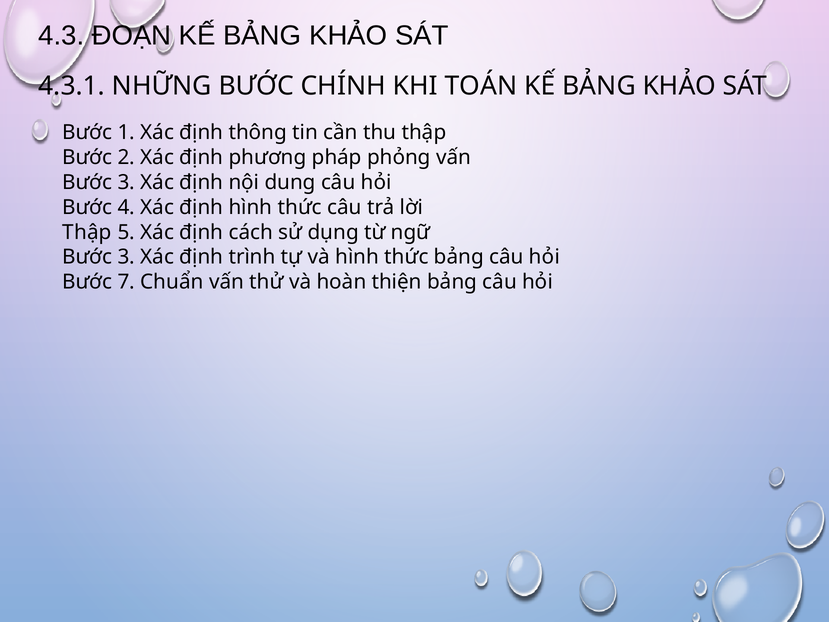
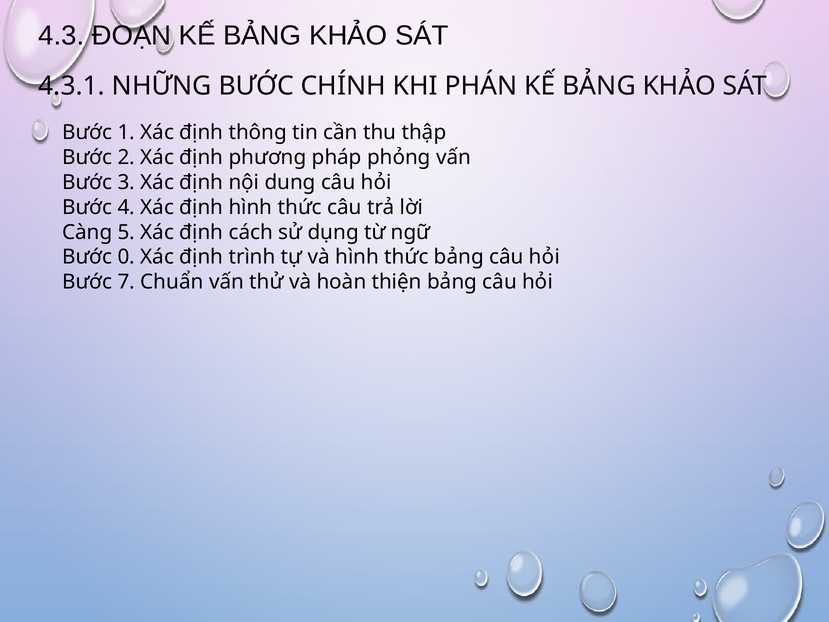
TOÁN: TOÁN -> PHÁN (481, 86)
Thập: Thập -> Càng (87, 232)
3: 3 -> 0 (126, 257)
